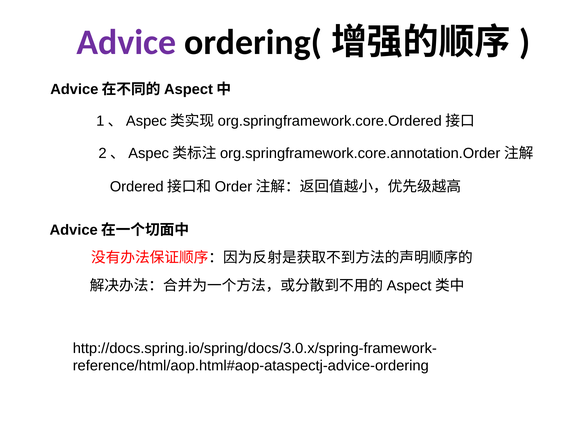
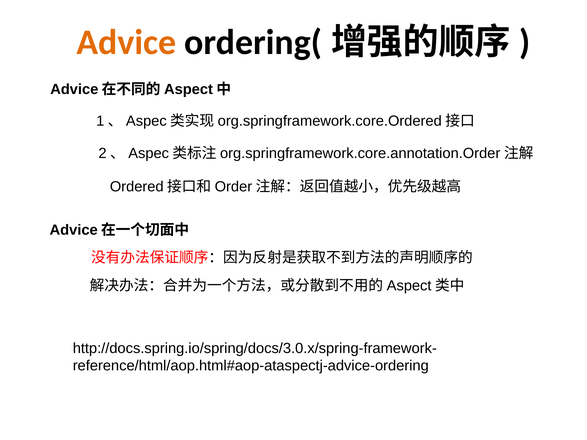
Advice colour: purple -> orange (126, 42)
